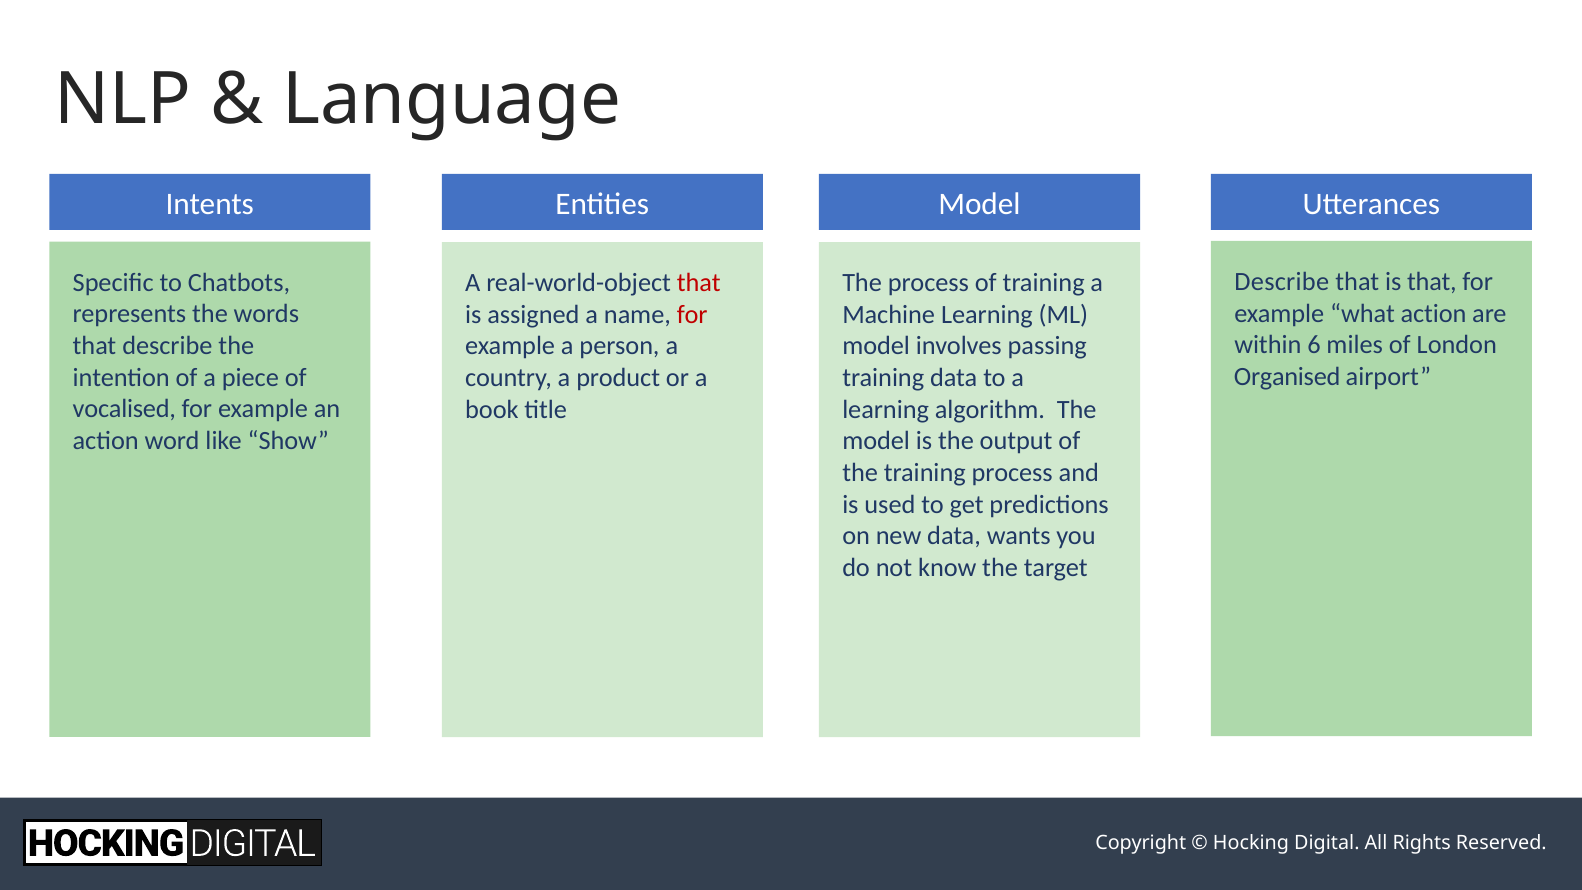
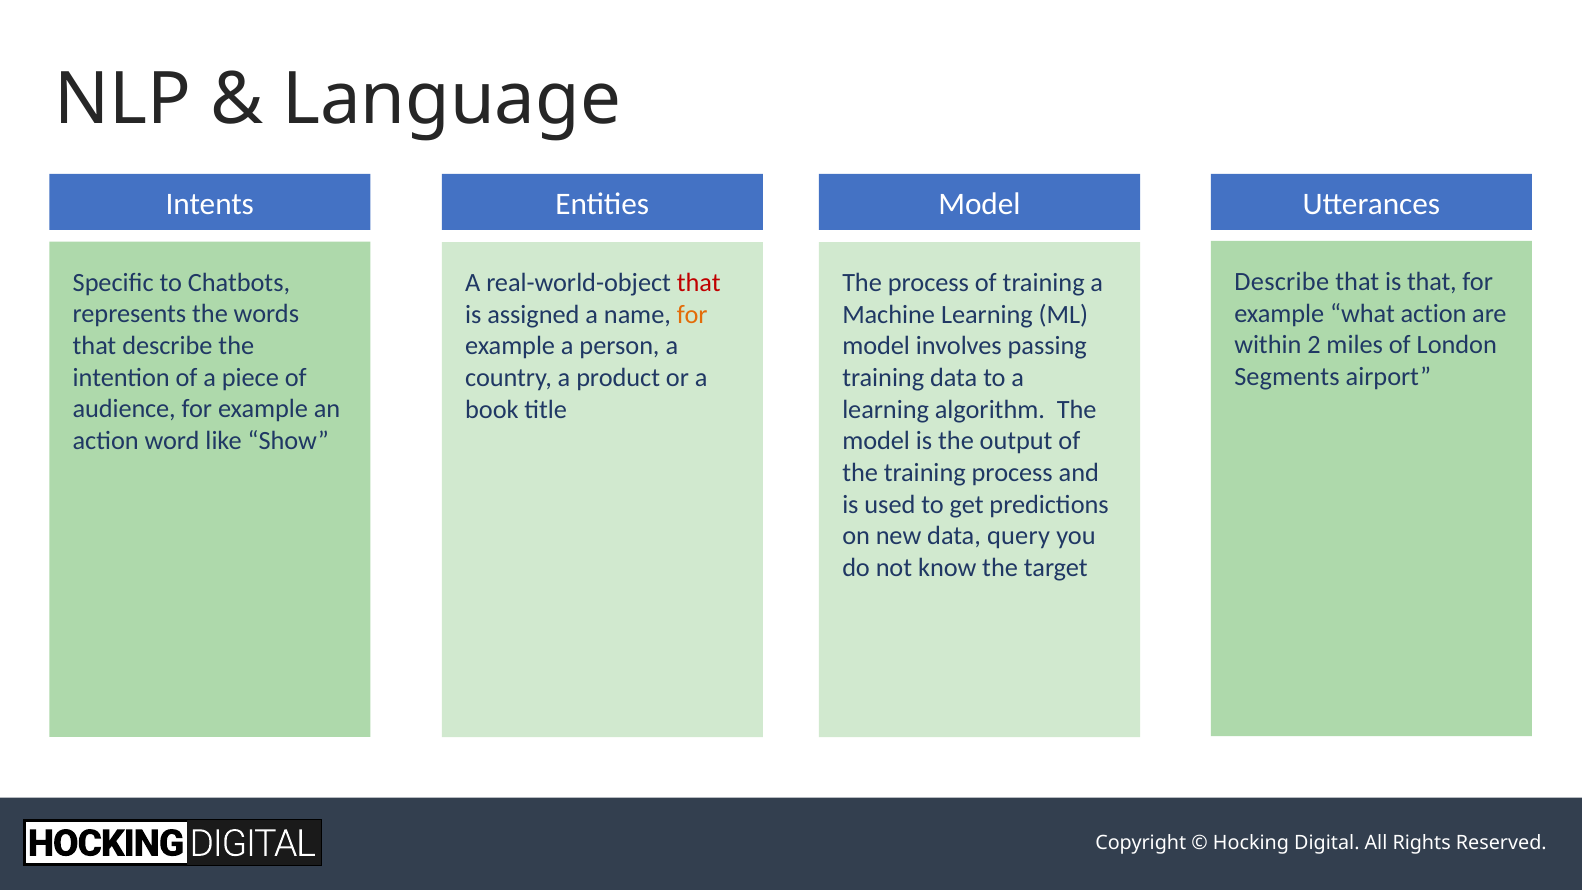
for colour: red -> orange (692, 315)
6: 6 -> 2 (1314, 345)
Organised: Organised -> Segments (1287, 377)
vocalised: vocalised -> audience (124, 409)
wants: wants -> query (1018, 536)
